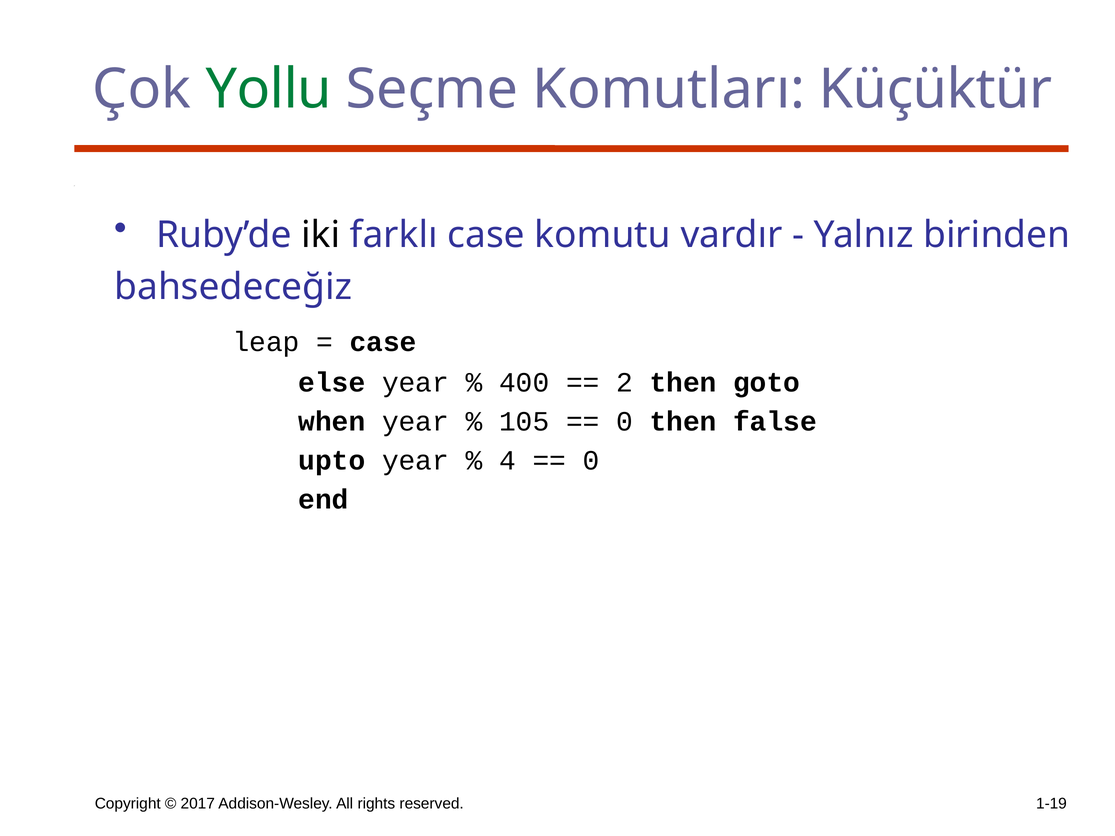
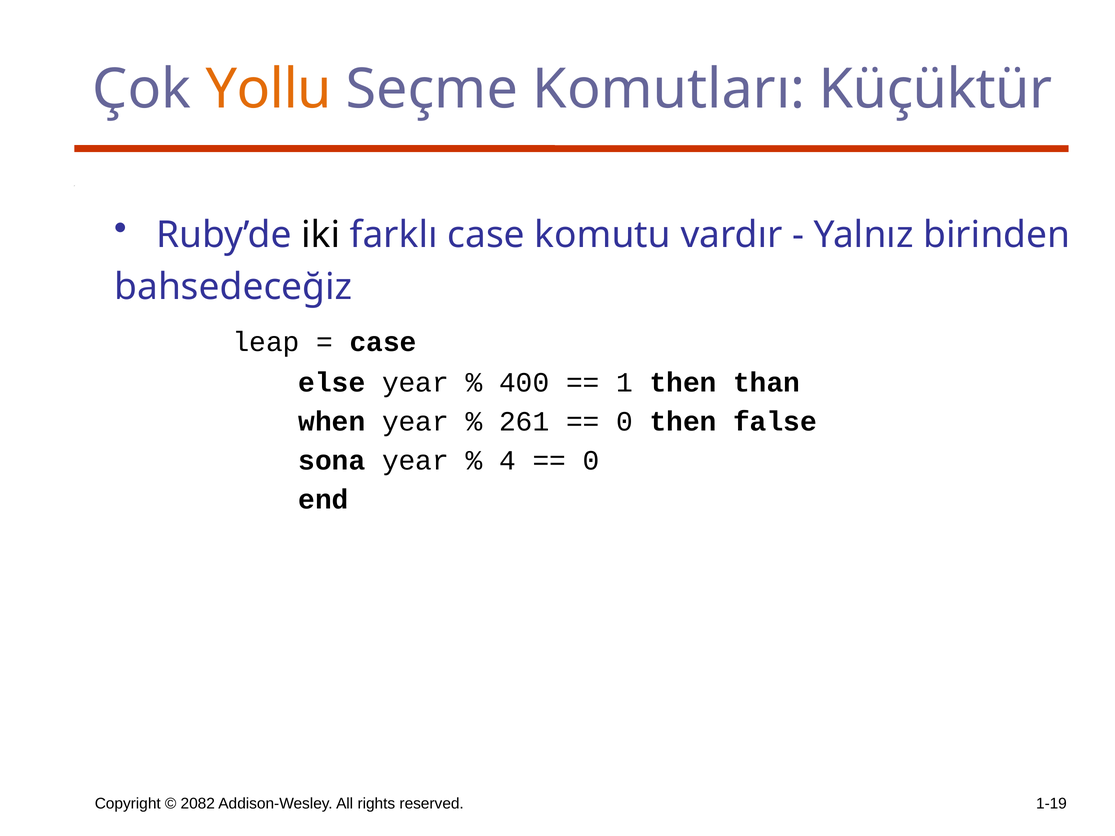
Yollu colour: green -> orange (269, 89)
2: 2 -> 1 (625, 383)
goto: goto -> than (767, 383)
105: 105 -> 261 (524, 422)
upto: upto -> sona (332, 461)
2017: 2017 -> 2082 (198, 804)
